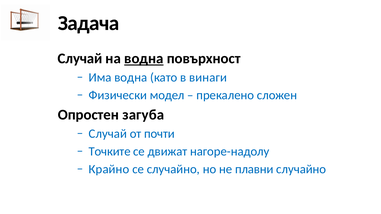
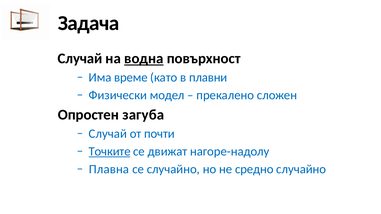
Има водна: водна -> време (131, 78)
винаги: винаги -> плавни (208, 78)
Точките underline: none -> present (110, 152)
Крайно: Крайно -> Плавна (109, 169)
плавни: плавни -> средно (254, 169)
